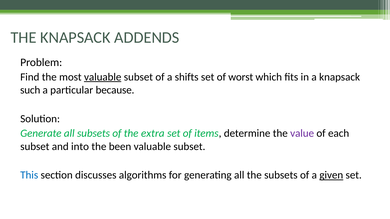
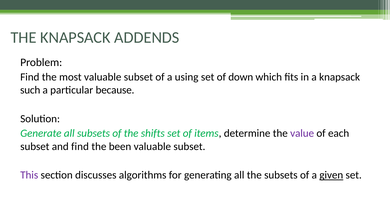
valuable underline: present -> none (103, 77)
shifts: shifts -> using (187, 77)
worst: worst -> down (241, 77)
extra: extra -> shifts (153, 133)
and into: into -> find (80, 147)
This colour: blue -> purple (29, 175)
